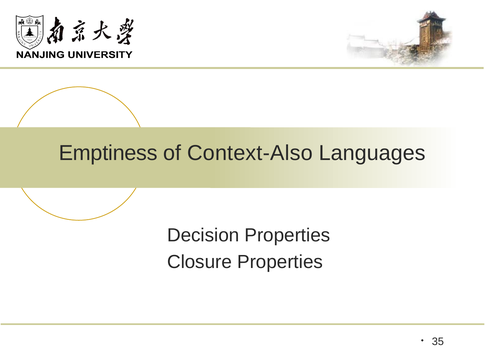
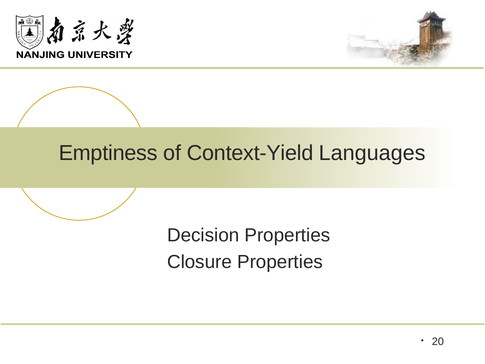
Context-Also: Context-Also -> Context-Yield (250, 153)
35: 35 -> 20 (438, 342)
